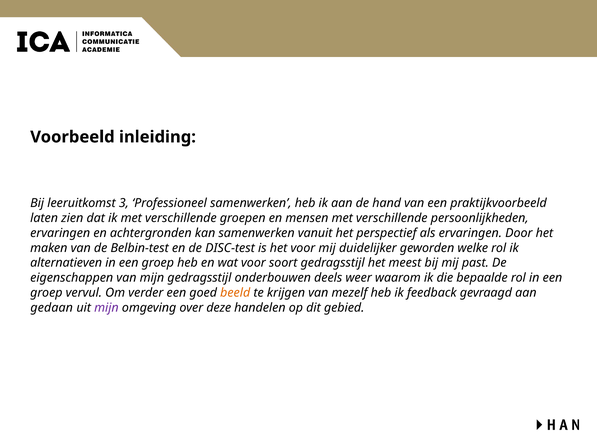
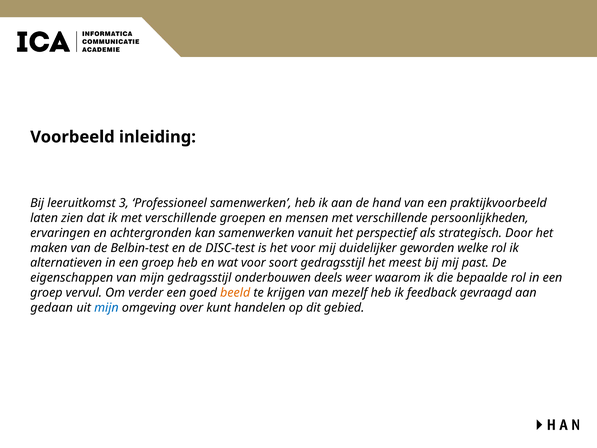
als ervaringen: ervaringen -> strategisch (470, 233)
mijn colour: purple -> blue (106, 307)
deze: deze -> kunt (219, 307)
